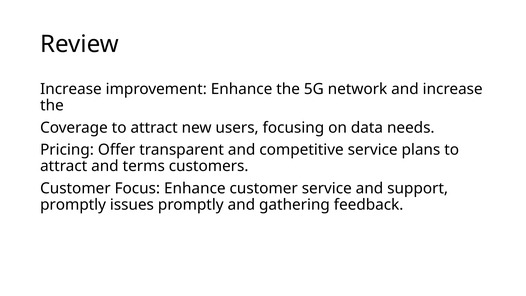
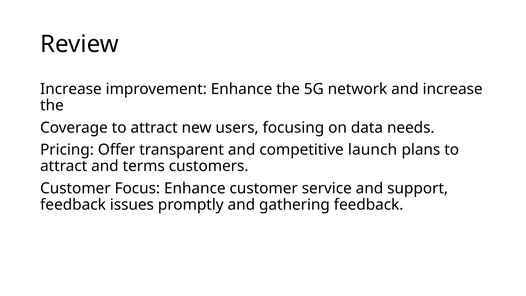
competitive service: service -> launch (373, 150)
promptly: promptly -> feedback (73, 205)
